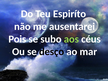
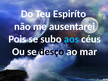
aos colour: light green -> light blue (71, 39)
